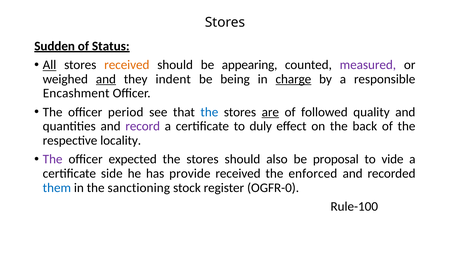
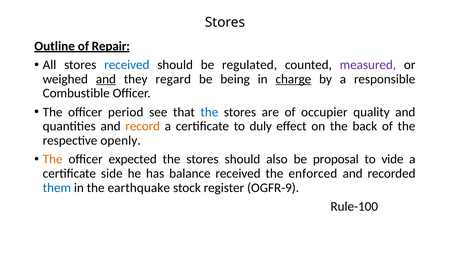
Sudden: Sudden -> Outline (55, 46)
Status: Status -> Repair (111, 46)
All underline: present -> none (50, 65)
received colour: orange -> blue (127, 65)
appearing: appearing -> regulated (250, 65)
indent: indent -> regard (173, 79)
Encashment: Encashment -> Combustible (76, 93)
are underline: present -> none (270, 112)
followed: followed -> occupier (324, 112)
record colour: purple -> orange (143, 126)
locality: locality -> openly (121, 141)
The colour: purple -> orange (53, 159)
provide: provide -> balance (190, 174)
sanctioning: sanctioning -> earthquake (139, 188)
OGFR-0: OGFR-0 -> OGFR-9 (273, 188)
